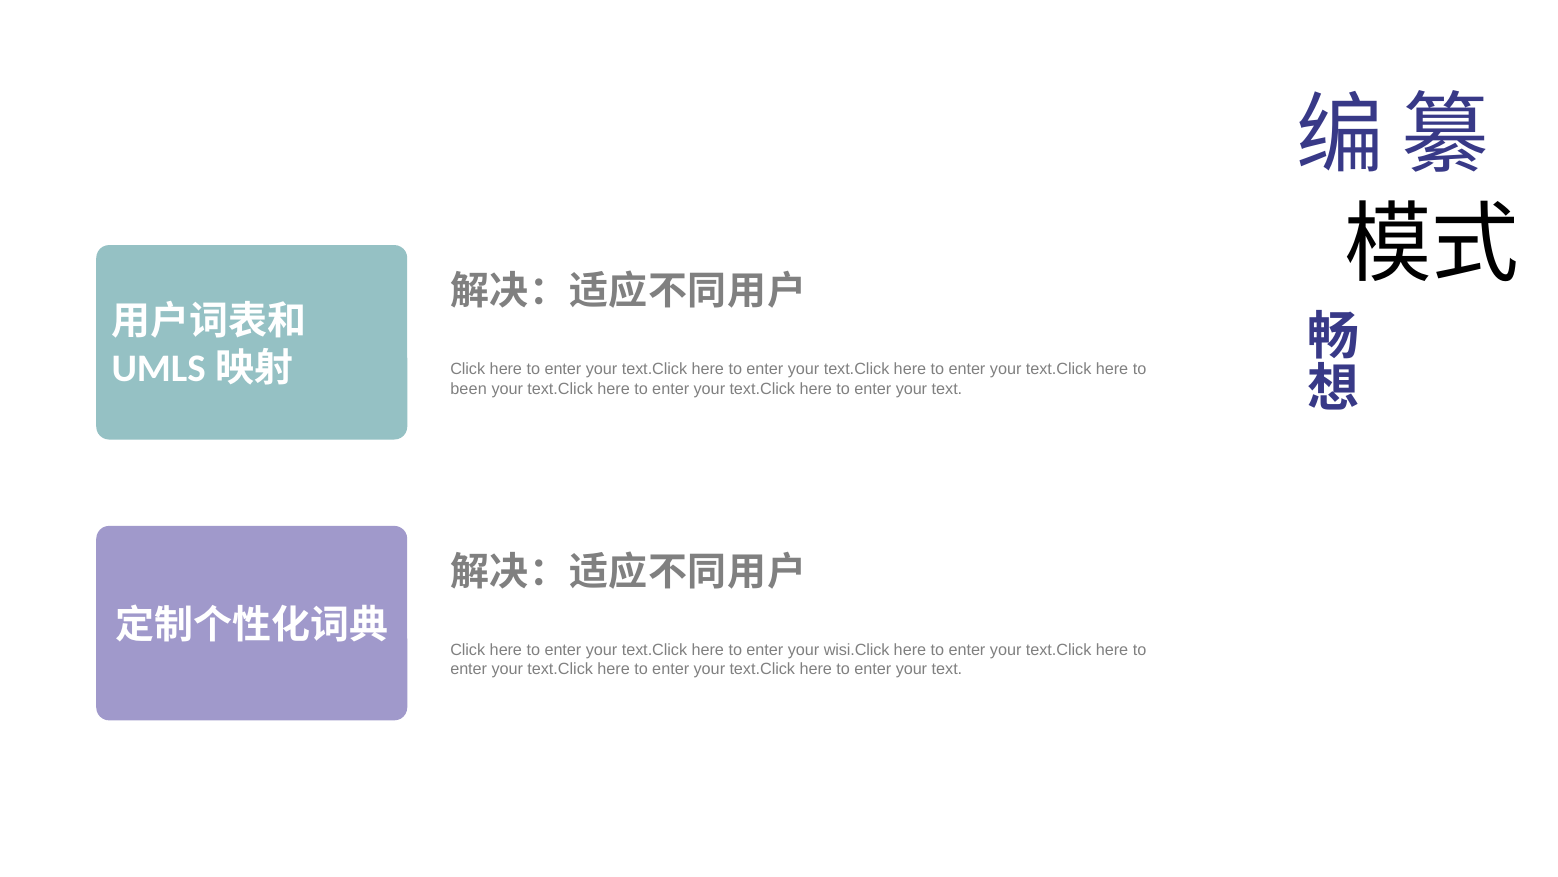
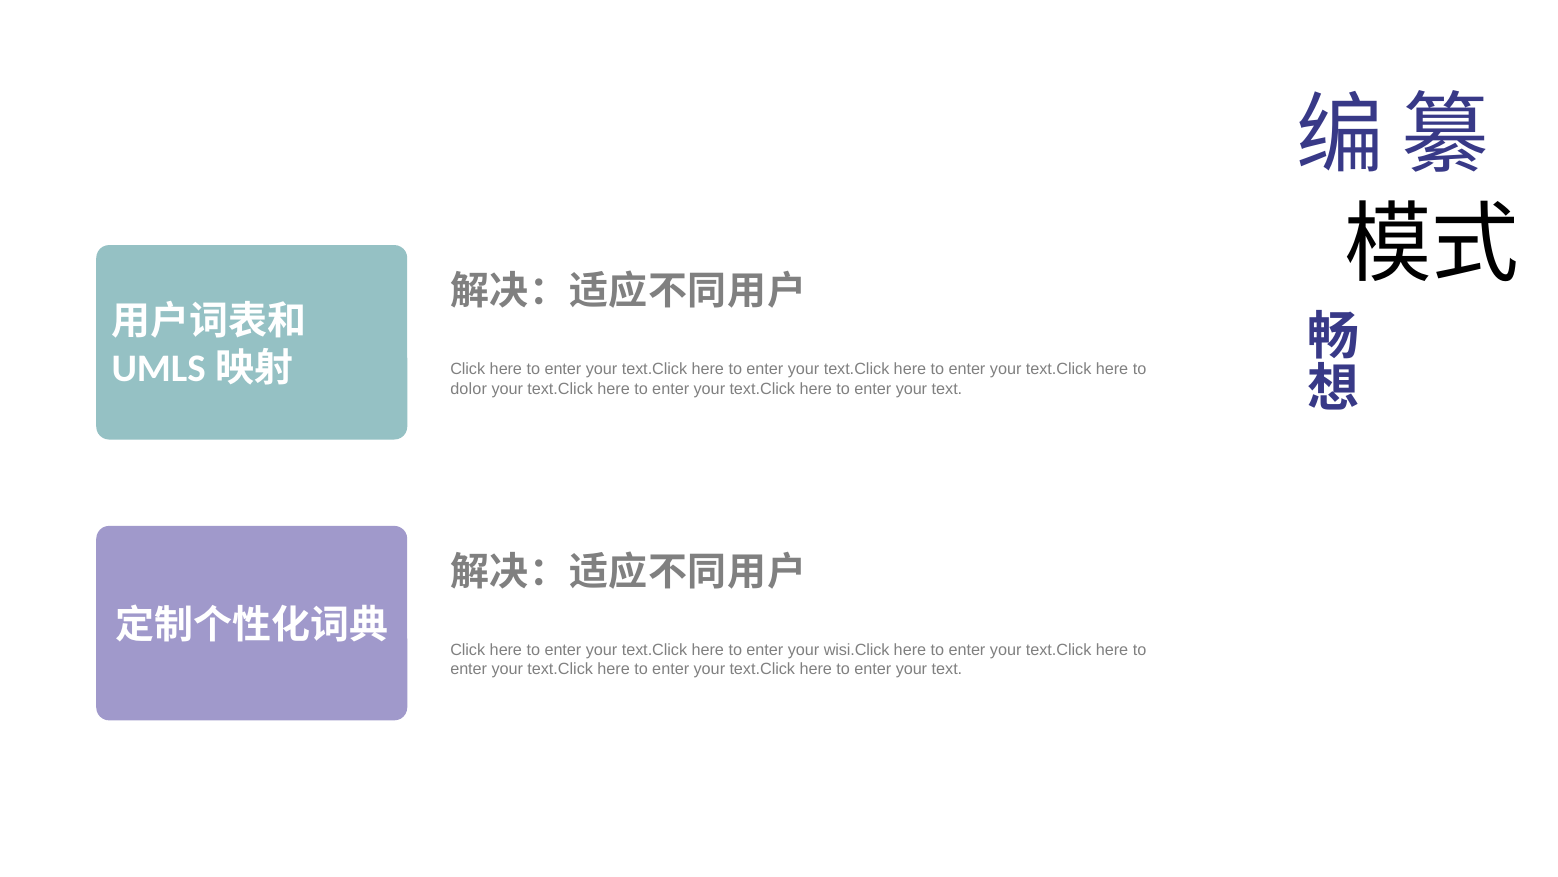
been: been -> dolor (469, 389)
